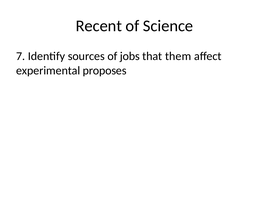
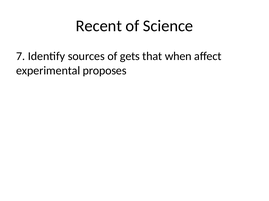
jobs: jobs -> gets (130, 56)
them: them -> when (178, 56)
